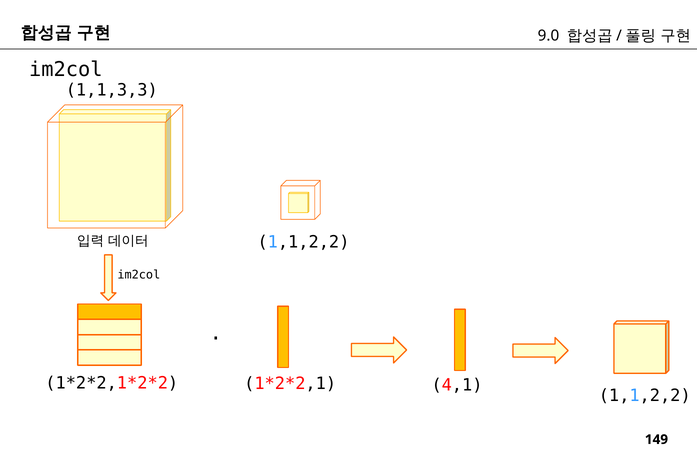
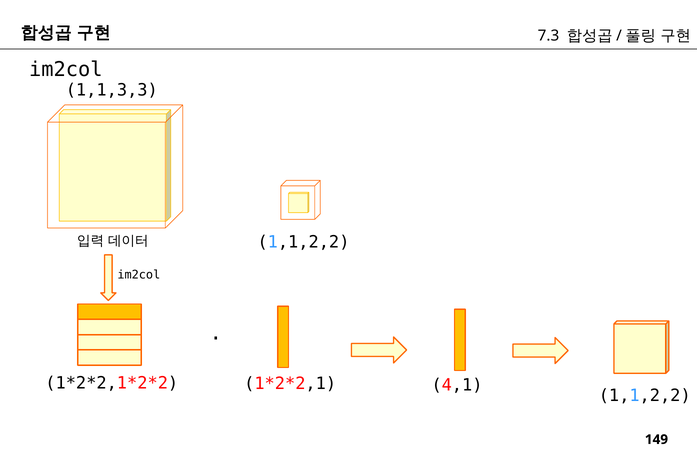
9.0: 9.0 -> 7.3 (548, 36)
